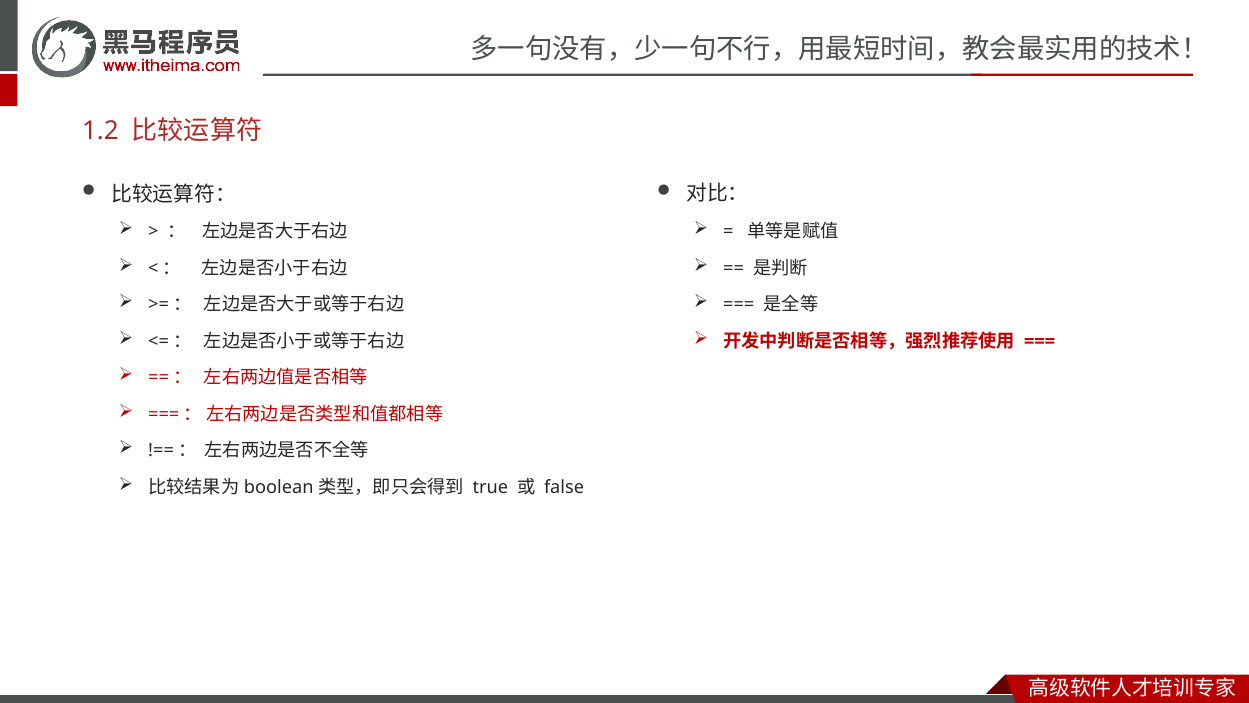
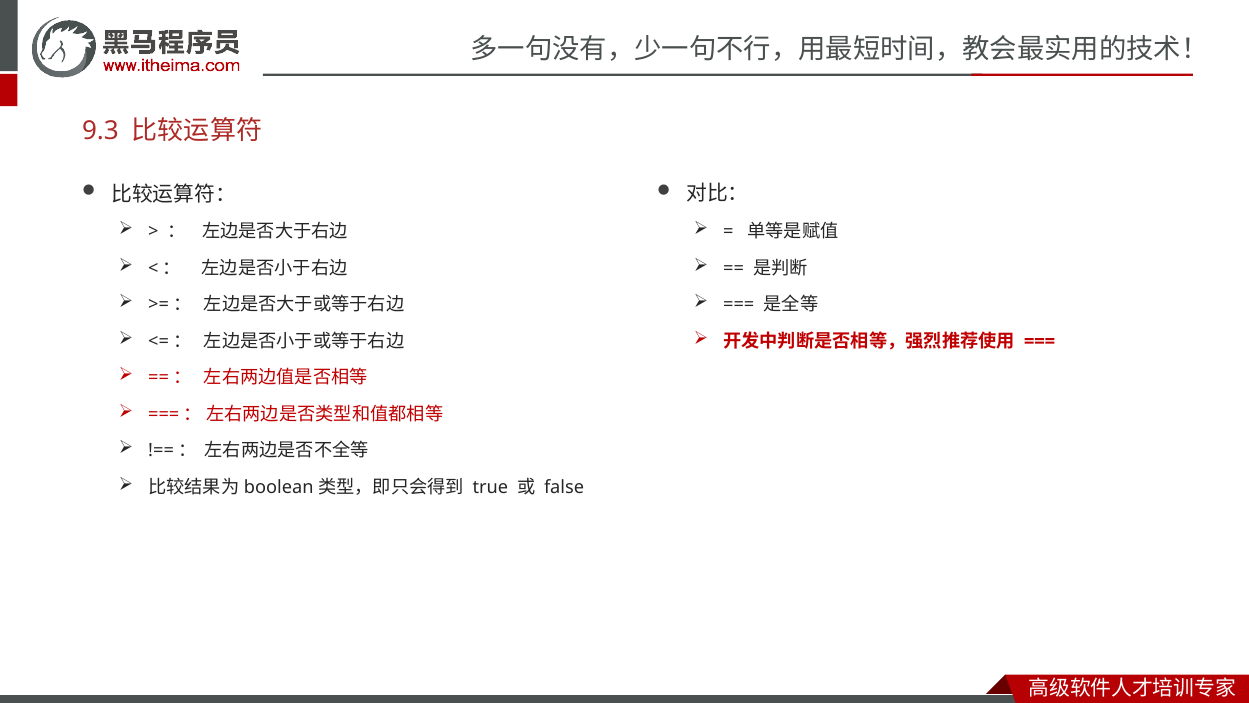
1.2: 1.2 -> 9.3 (100, 131)
